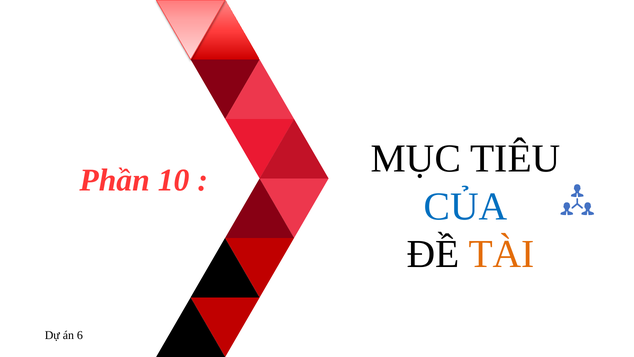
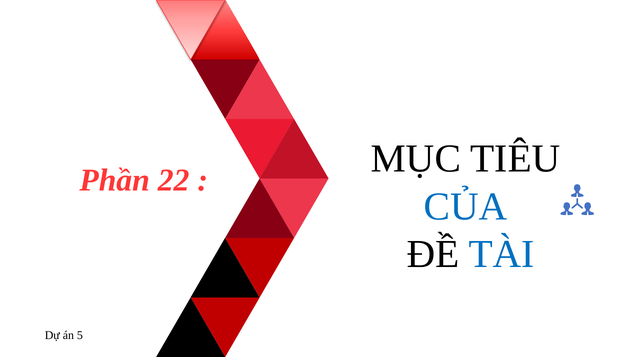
10: 10 -> 22 (174, 180)
TÀI colour: orange -> blue (502, 254)
6: 6 -> 5 (80, 335)
